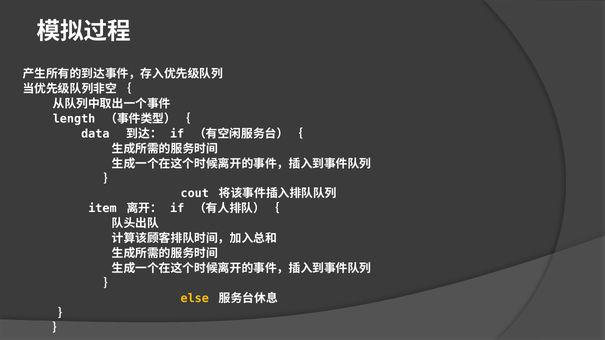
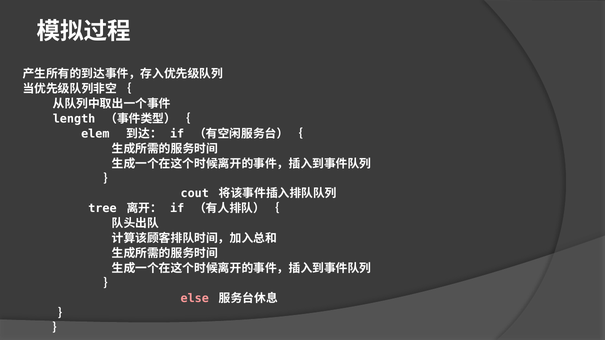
data: data -> elem (95, 134)
item: item -> tree (102, 209)
else colour: yellow -> pink (195, 298)
